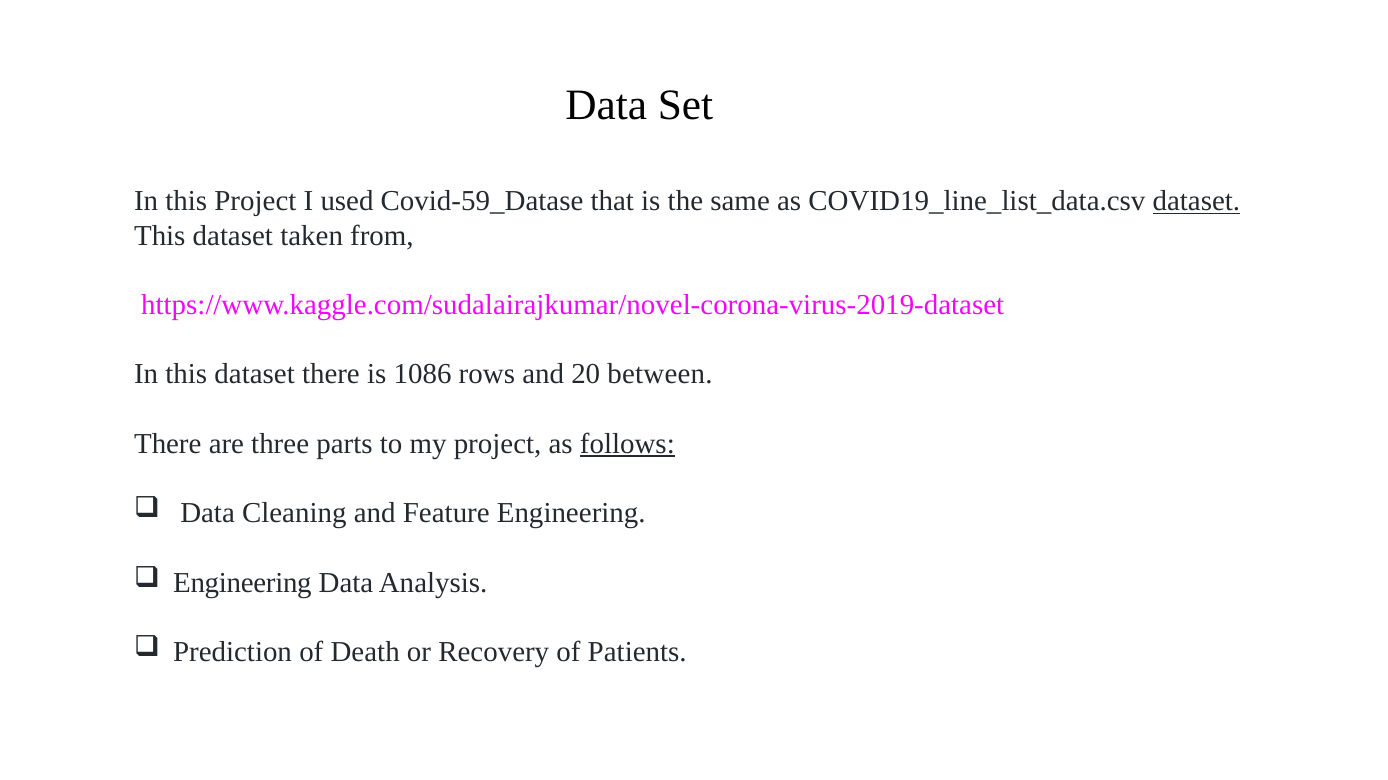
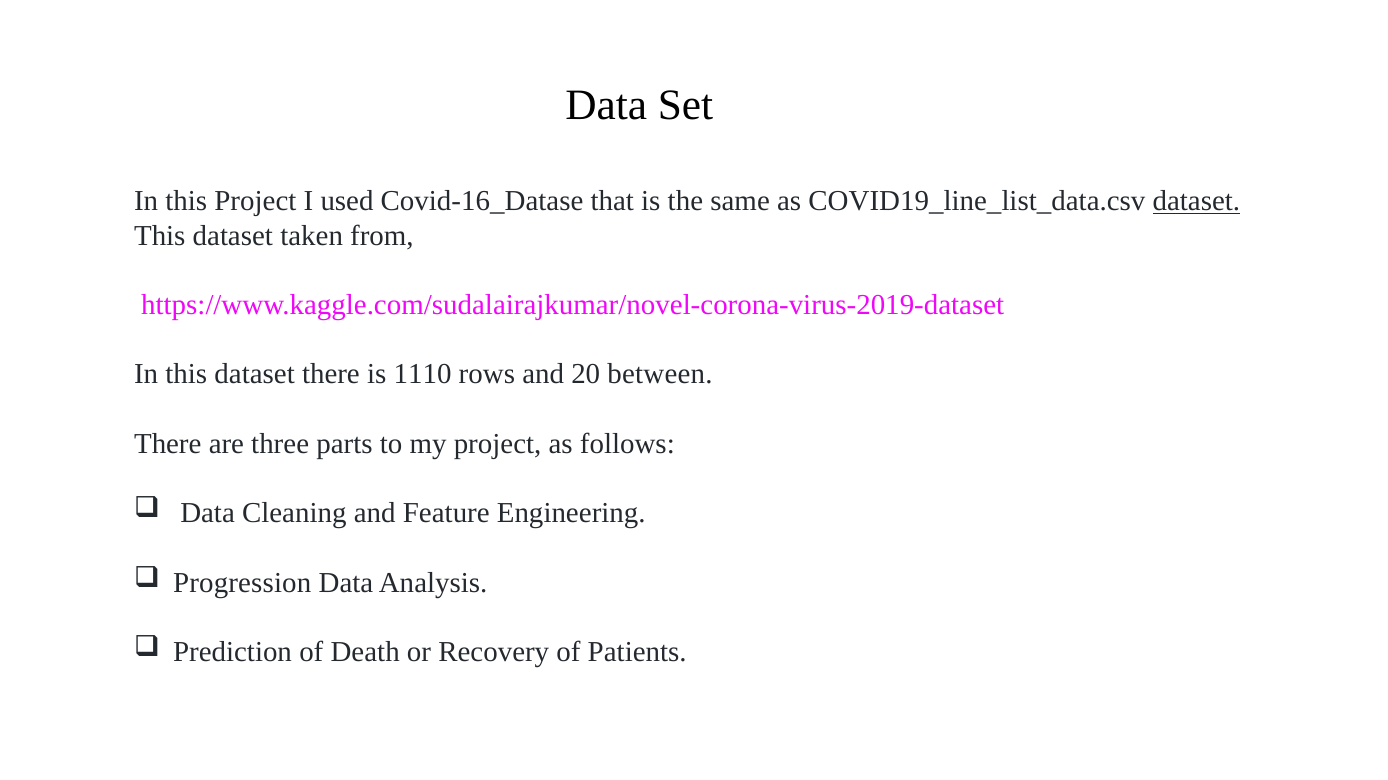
Covid-59_Datase: Covid-59_Datase -> Covid-16_Datase (482, 201)
1086: 1086 -> 1110 (423, 375)
follows underline: present -> none (627, 444)
Engineering: Engineering -> Progression (242, 583)
